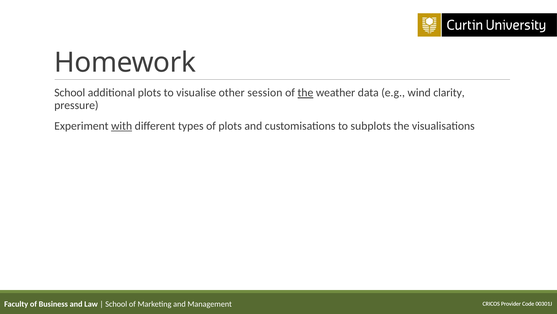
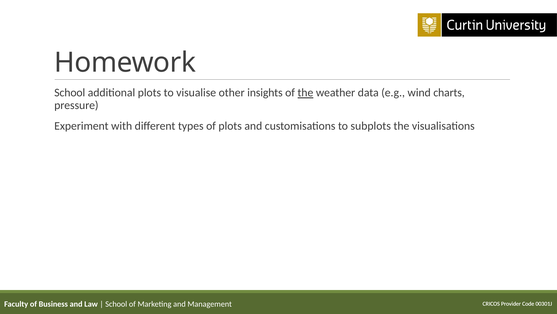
session: session -> insights (265, 93)
clarity: clarity -> charts (449, 93)
with underline: present -> none (122, 126)
